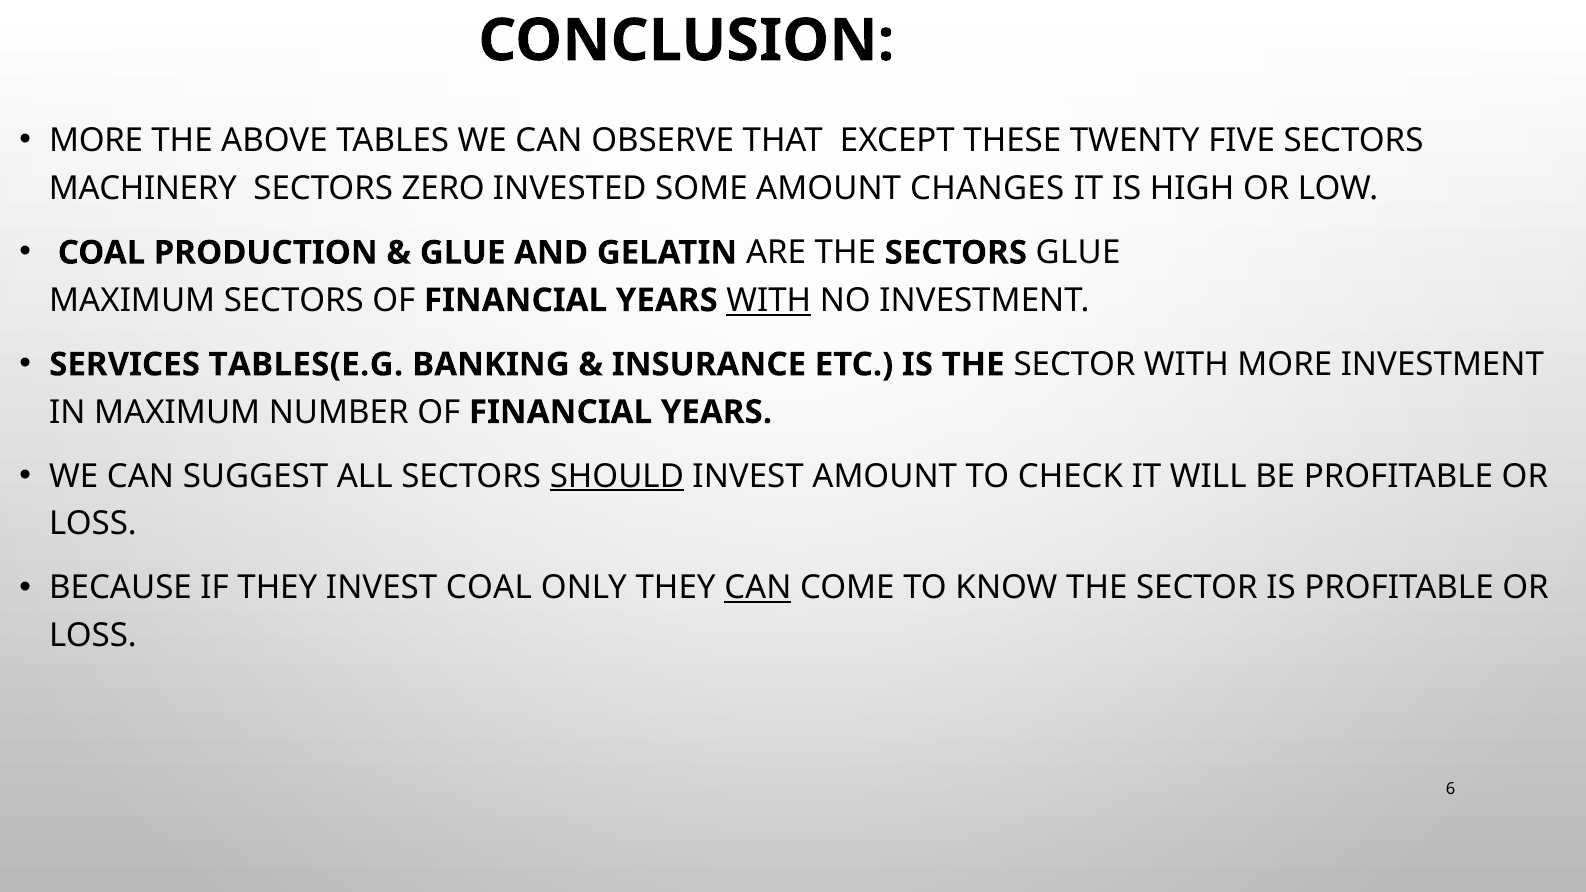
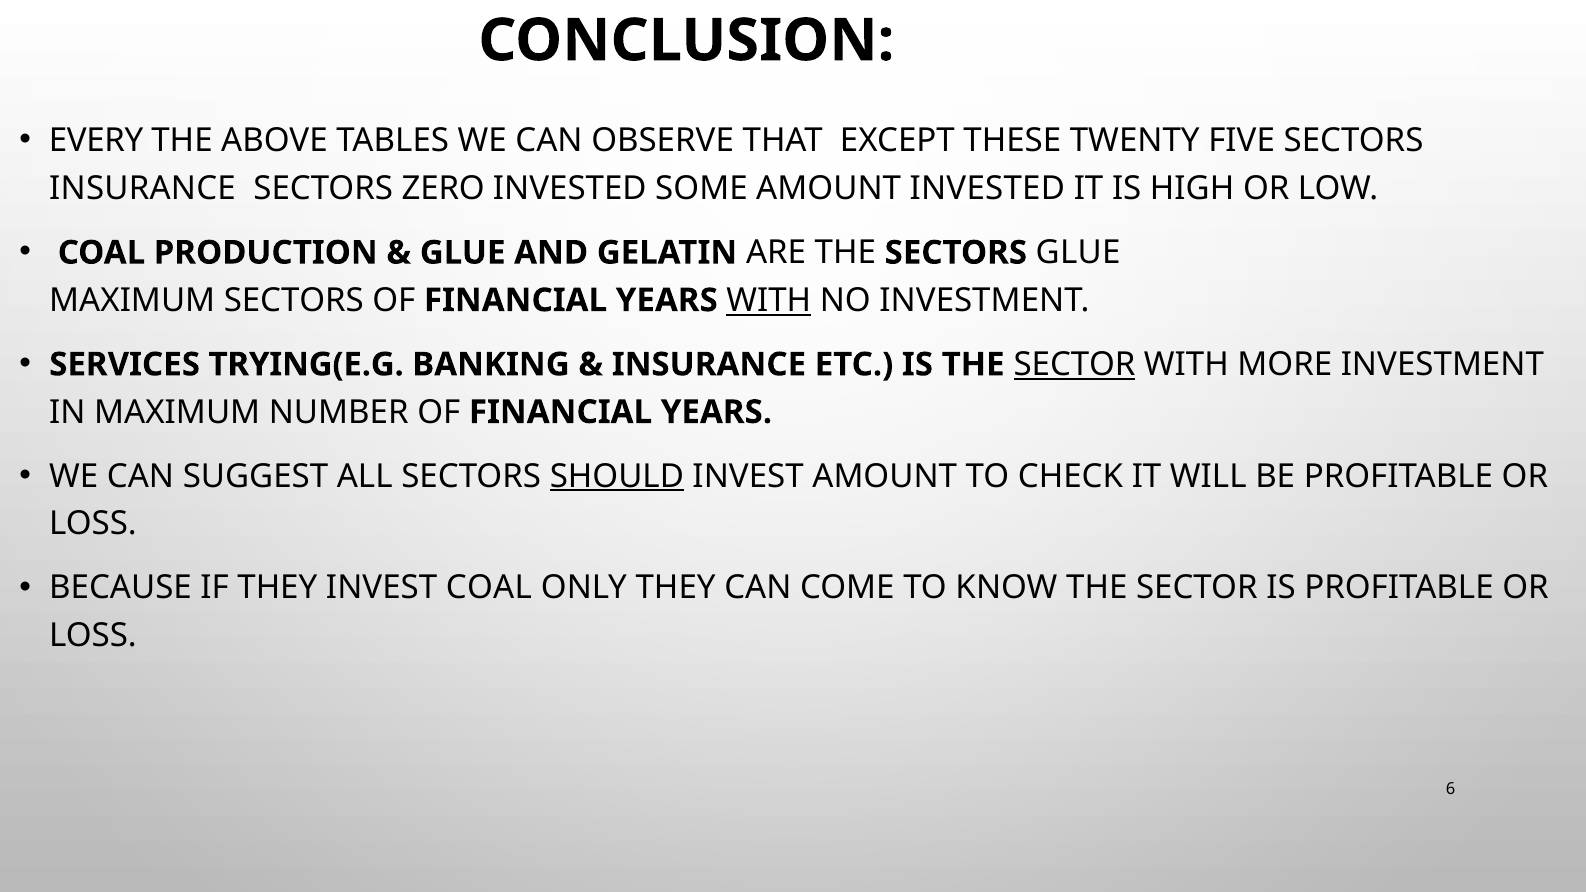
MORE: MORE -> EVERY (96, 141)
MACHINERY: MACHINERY -> INSURANCE (143, 189)
AMOUNT CHANGES: CHANGES -> INVESTED (987, 189)
TABLES(E.G: TABLES(E.G -> TRYING(E.G (306, 365)
SECTOR underline: none -> present (1075, 365)
CAN underline: present -> none (758, 588)
